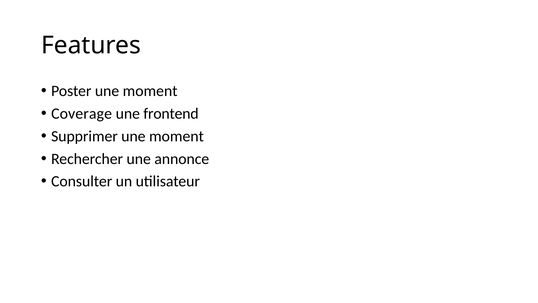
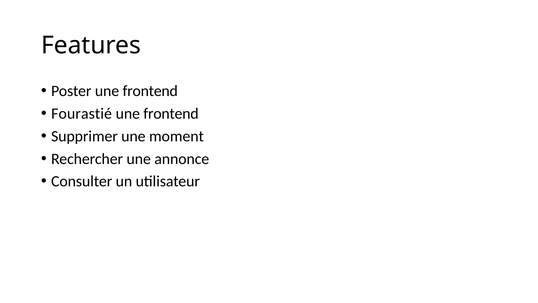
Poster une moment: moment -> frontend (150, 91)
Coverage: Coverage -> Fourastié (82, 114)
